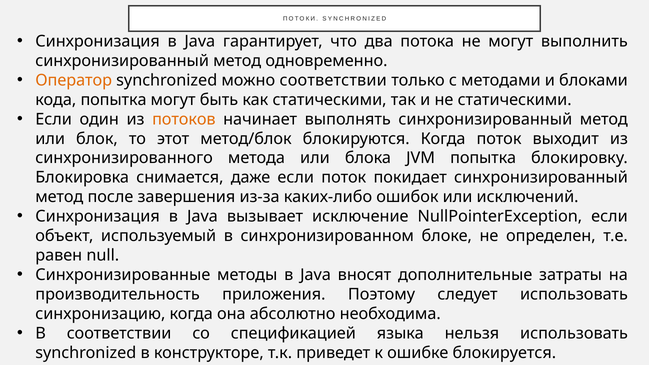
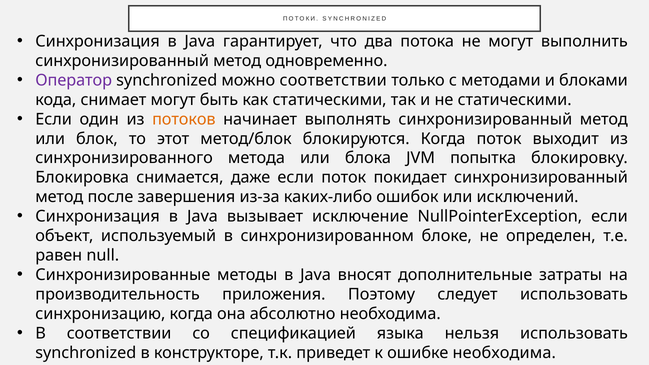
Оператор colour: orange -> purple (74, 80)
кода попытка: попытка -> снимает (113, 100)
ошибке блокируется: блокируется -> необходима (504, 353)
